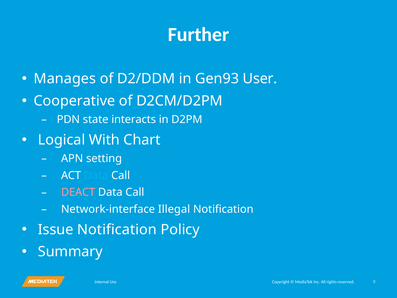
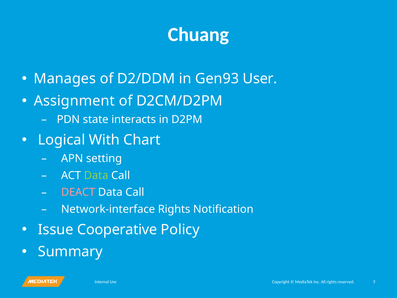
Further: Further -> Chuang (198, 35)
Cooperative: Cooperative -> Assignment (74, 101)
Data colour: light blue -> light green (96, 175)
Network-interface Illegal: Illegal -> Rights (174, 209)
Issue Notification: Notification -> Cooperative (117, 229)
